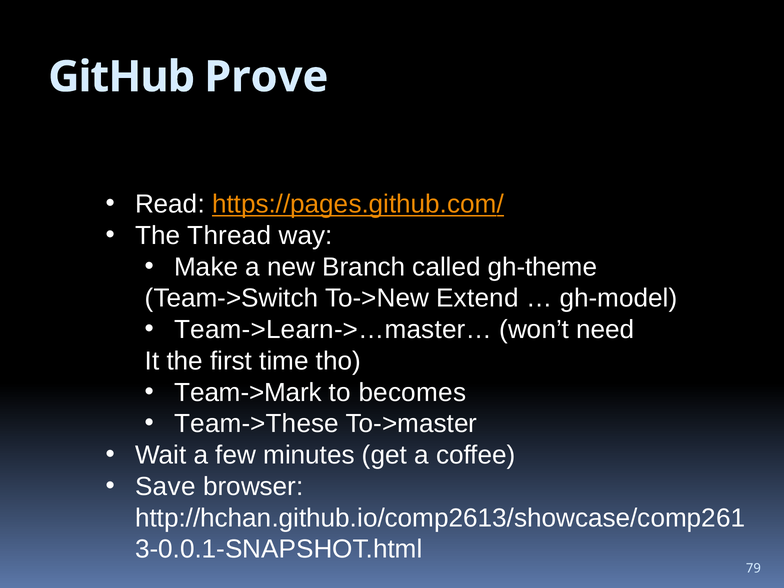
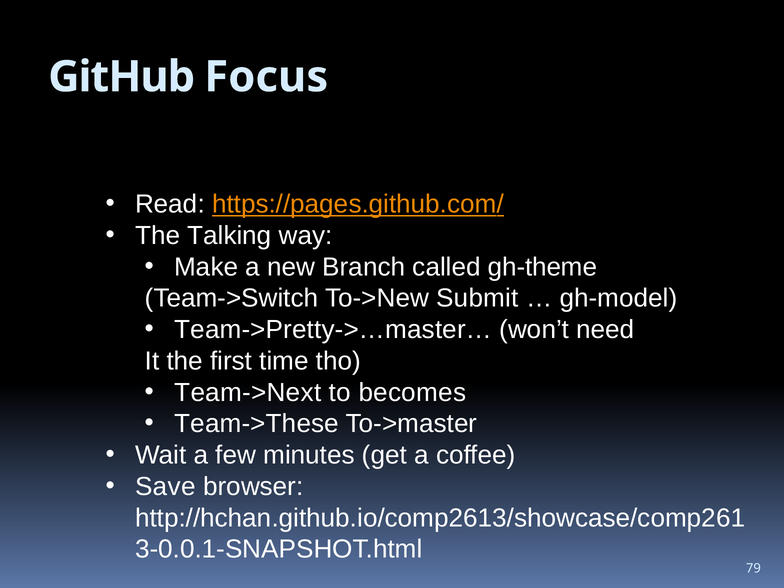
Prove: Prove -> Focus (266, 77)
Thread: Thread -> Talking (229, 236)
Extend: Extend -> Submit (477, 298)
Team->Learn->…master…: Team->Learn->…master… -> Team->Pretty->…master… (333, 330)
Team->Mark: Team->Mark -> Team->Next (248, 392)
